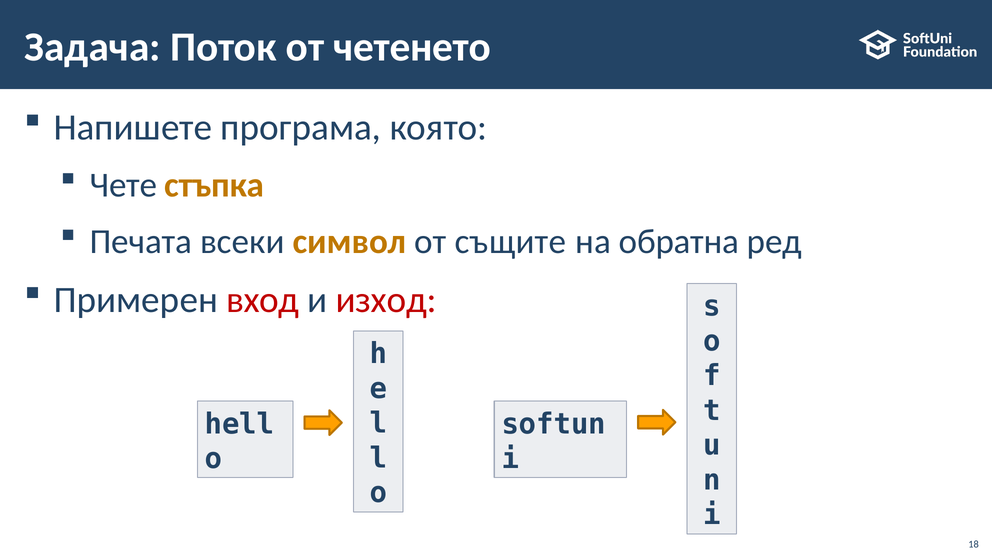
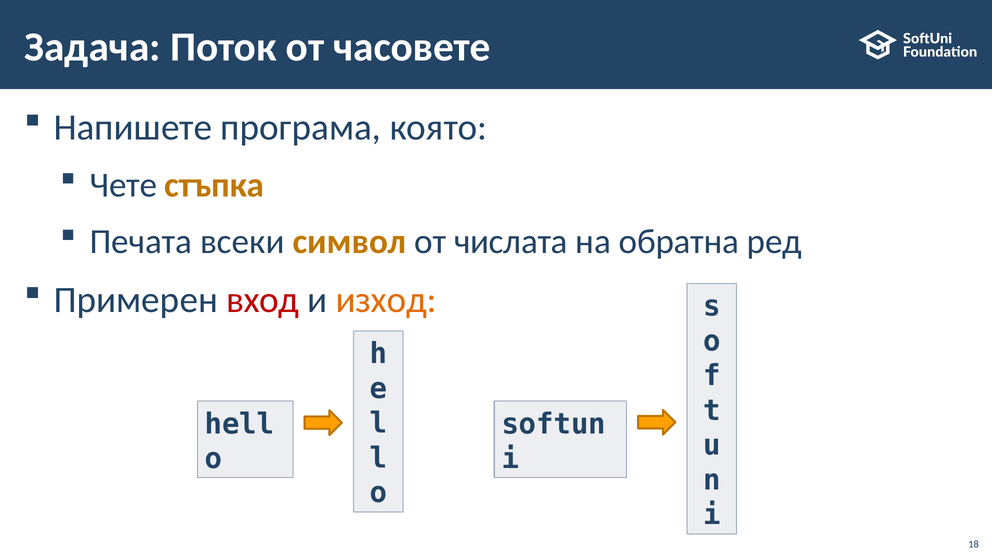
четенето: четенето -> часовете (412, 47)
същите: същите -> числата (511, 242)
изход colour: red -> orange (386, 300)
